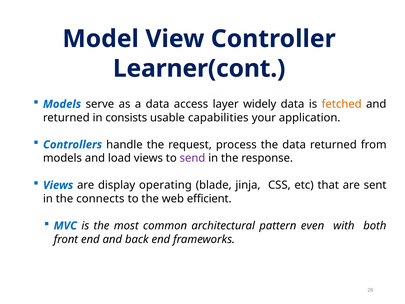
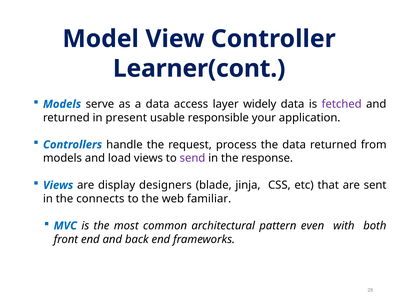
fetched colour: orange -> purple (342, 104)
consists: consists -> present (126, 118)
capabilities: capabilities -> responsible (218, 118)
operating: operating -> designers (165, 185)
efficient: efficient -> familiar (209, 199)
